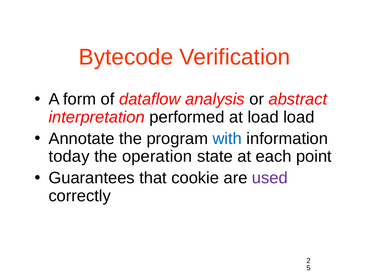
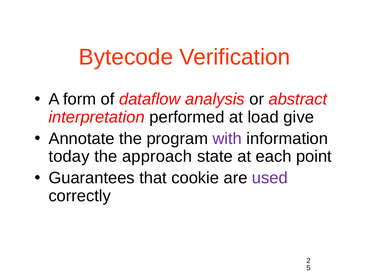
load load: load -> give (299, 117)
with colour: blue -> purple (227, 138)
operation: operation -> approach (157, 156)
